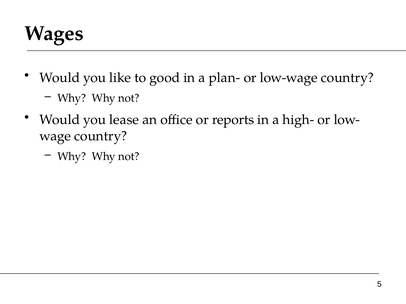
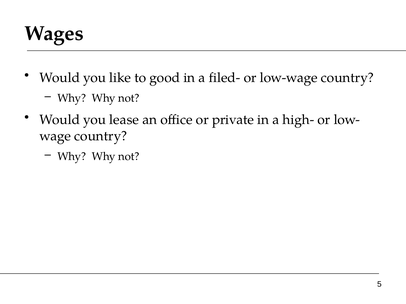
plan-: plan- -> filed- (225, 78)
reports: reports -> private (233, 120)
